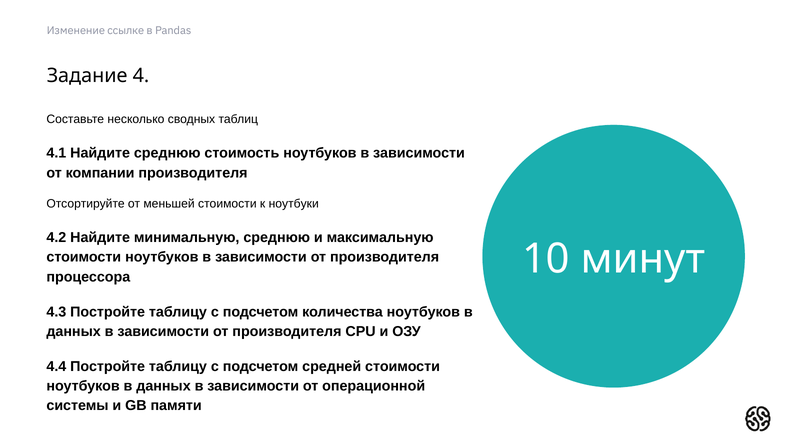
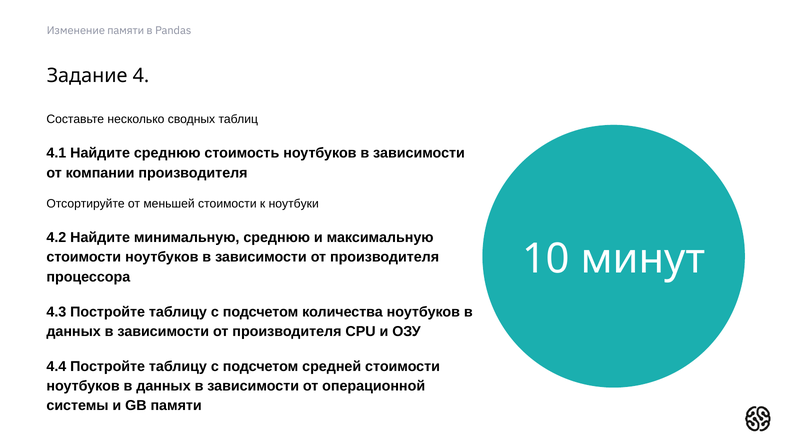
Изменение ссылке: ссылке -> памяти (126, 30)
